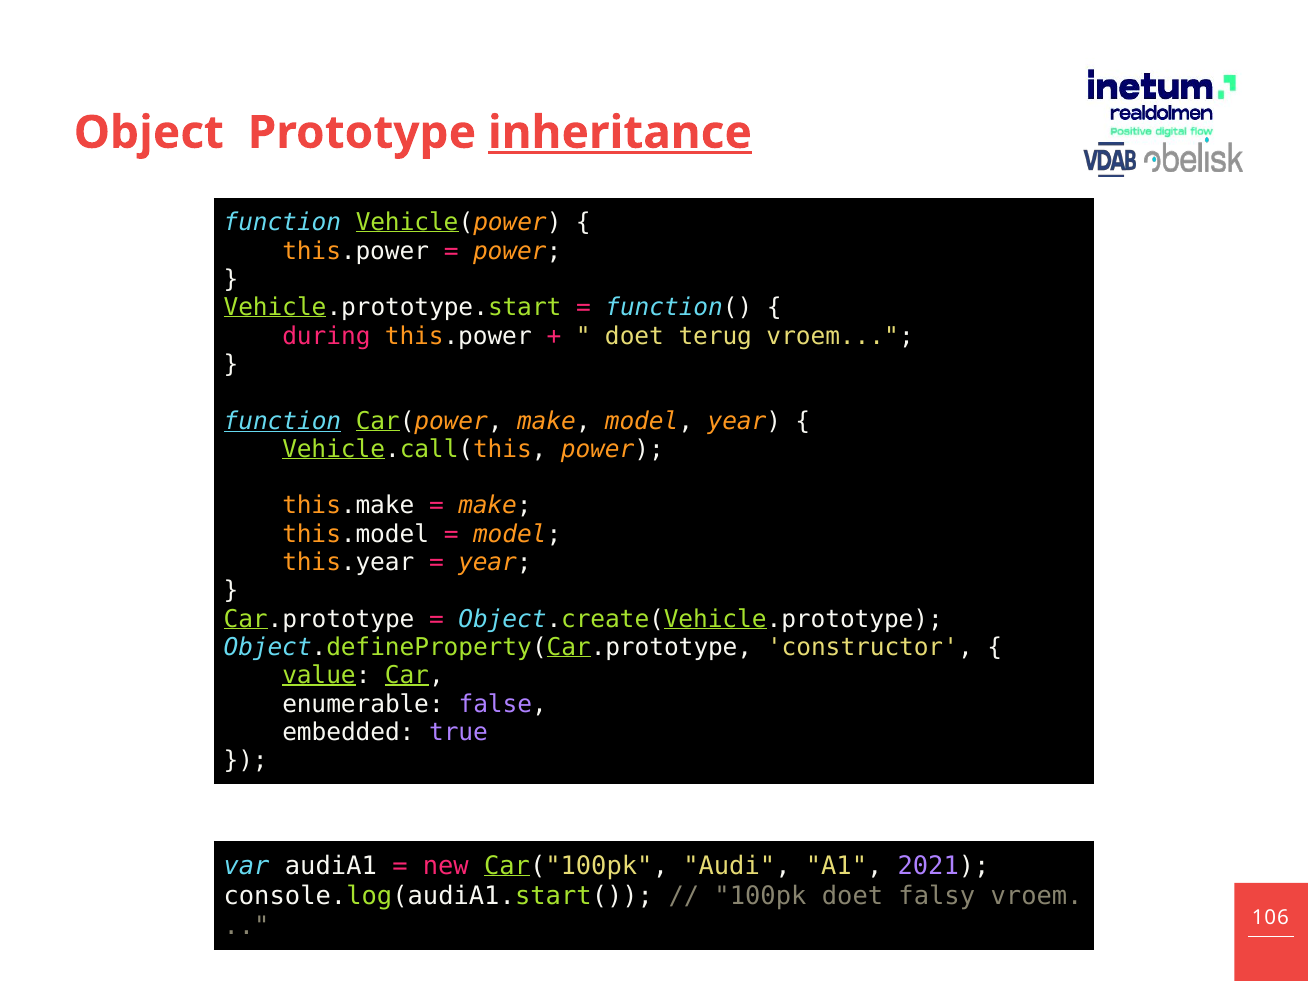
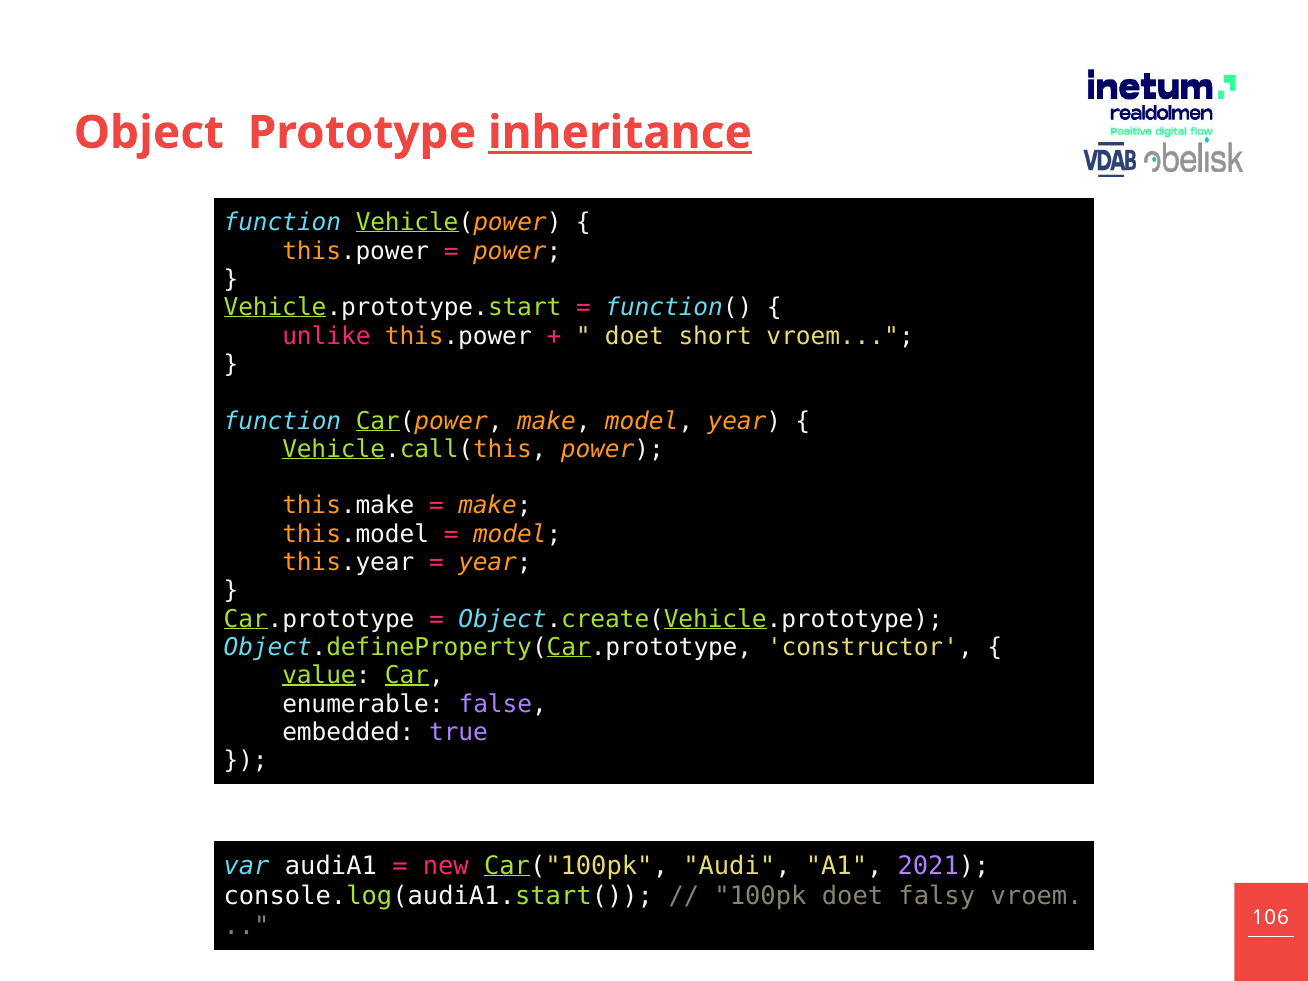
during: during -> unlike (326, 336)
terug: terug -> short (715, 336)
function underline: present -> none (282, 421)
